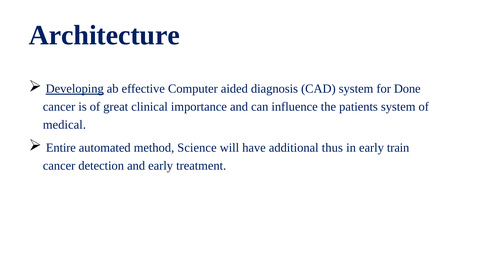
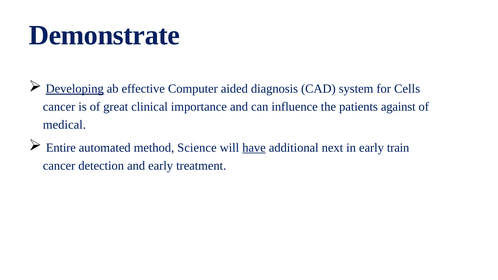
Architecture: Architecture -> Demonstrate (104, 35)
Done: Done -> Cells (407, 89)
patients system: system -> against (398, 107)
have underline: none -> present (254, 148)
thus: thus -> next (332, 148)
